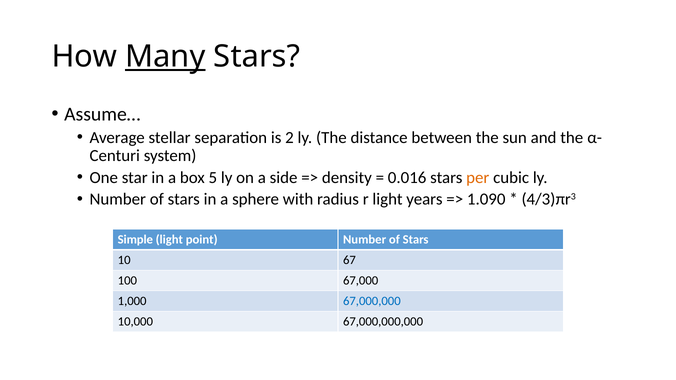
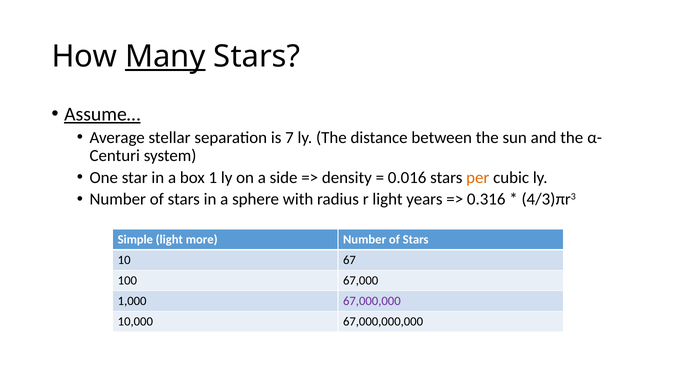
Assume… underline: none -> present (102, 114)
2: 2 -> 7 (290, 138)
5: 5 -> 1 (213, 178)
1.090: 1.090 -> 0.316 (486, 199)
point: point -> more (202, 240)
67,000,000 colour: blue -> purple (372, 301)
